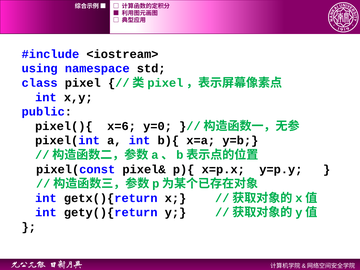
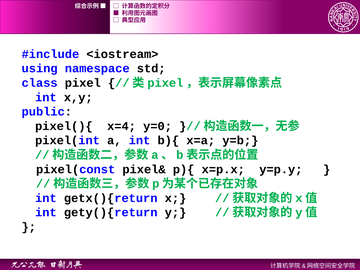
x=6: x=6 -> x=4 (122, 126)
